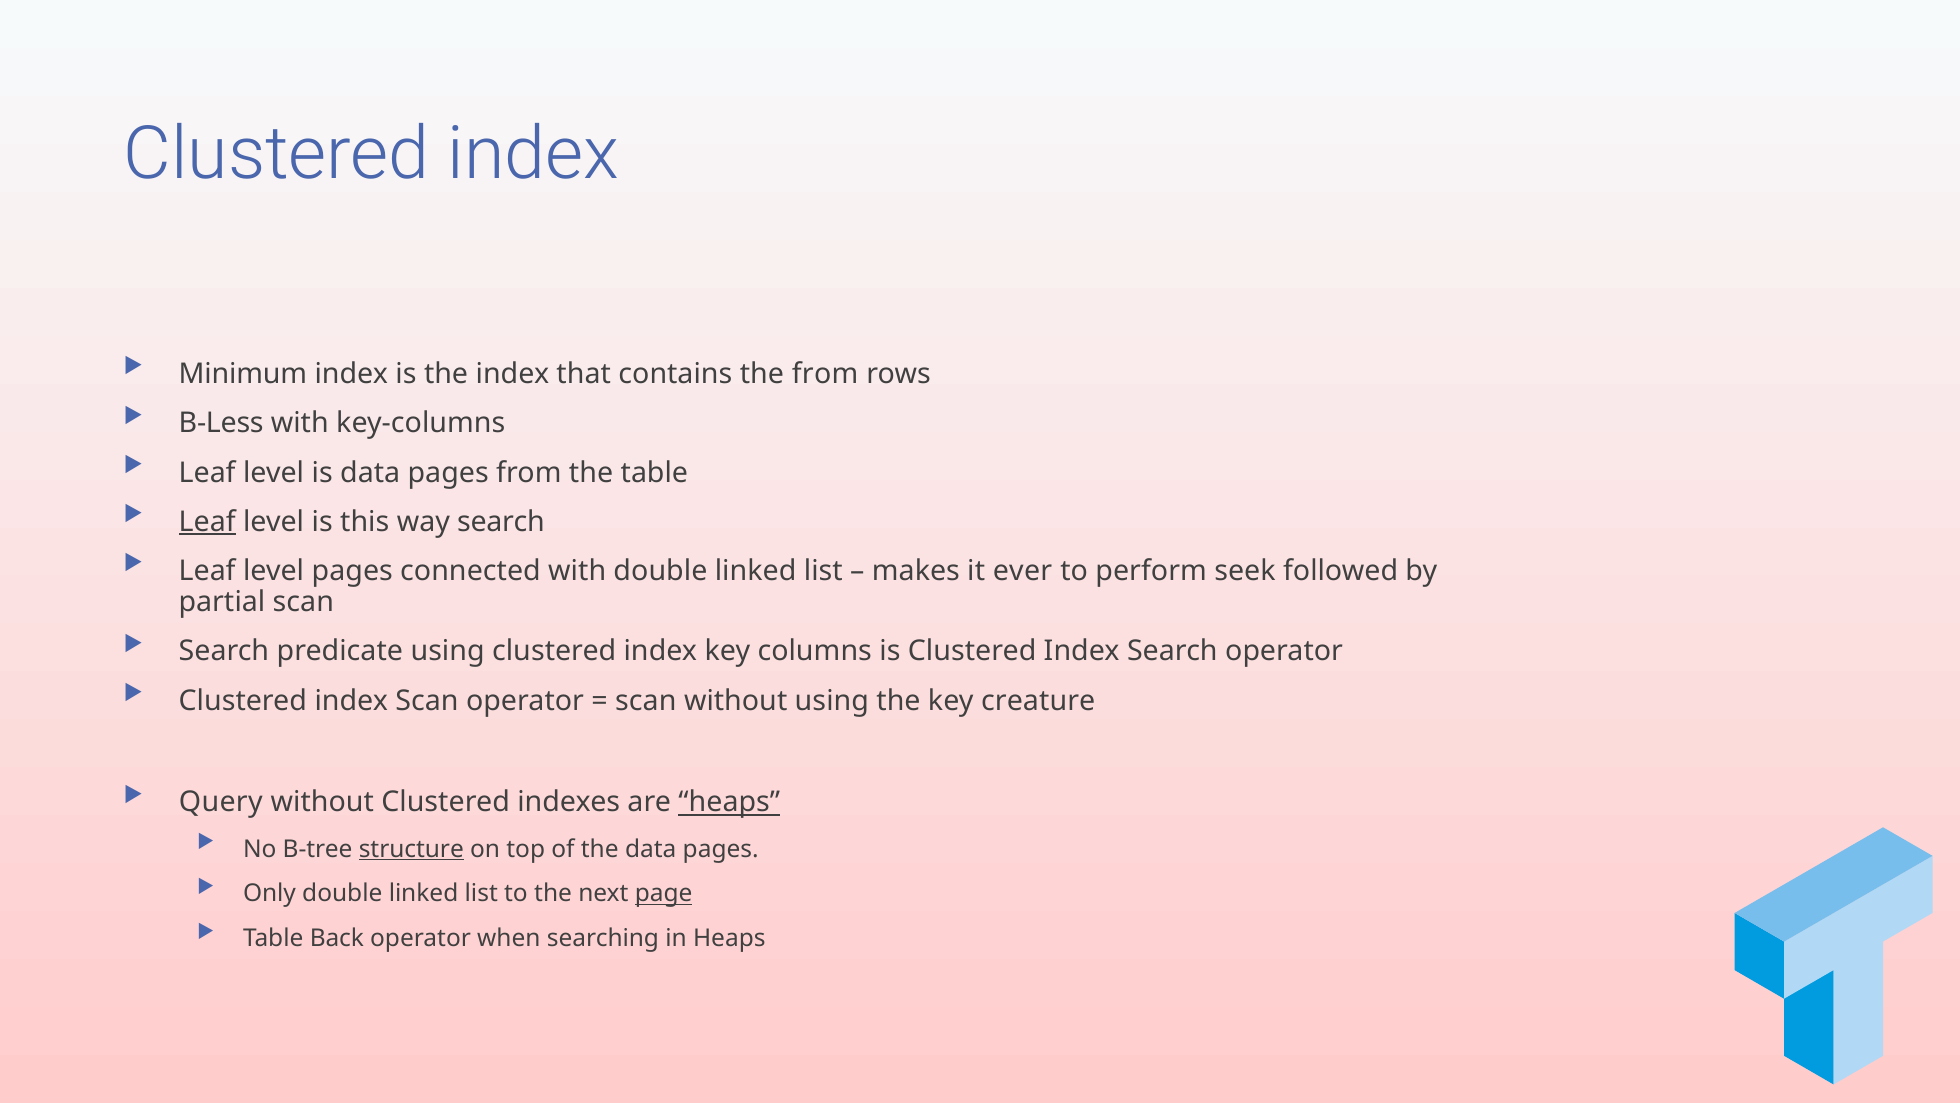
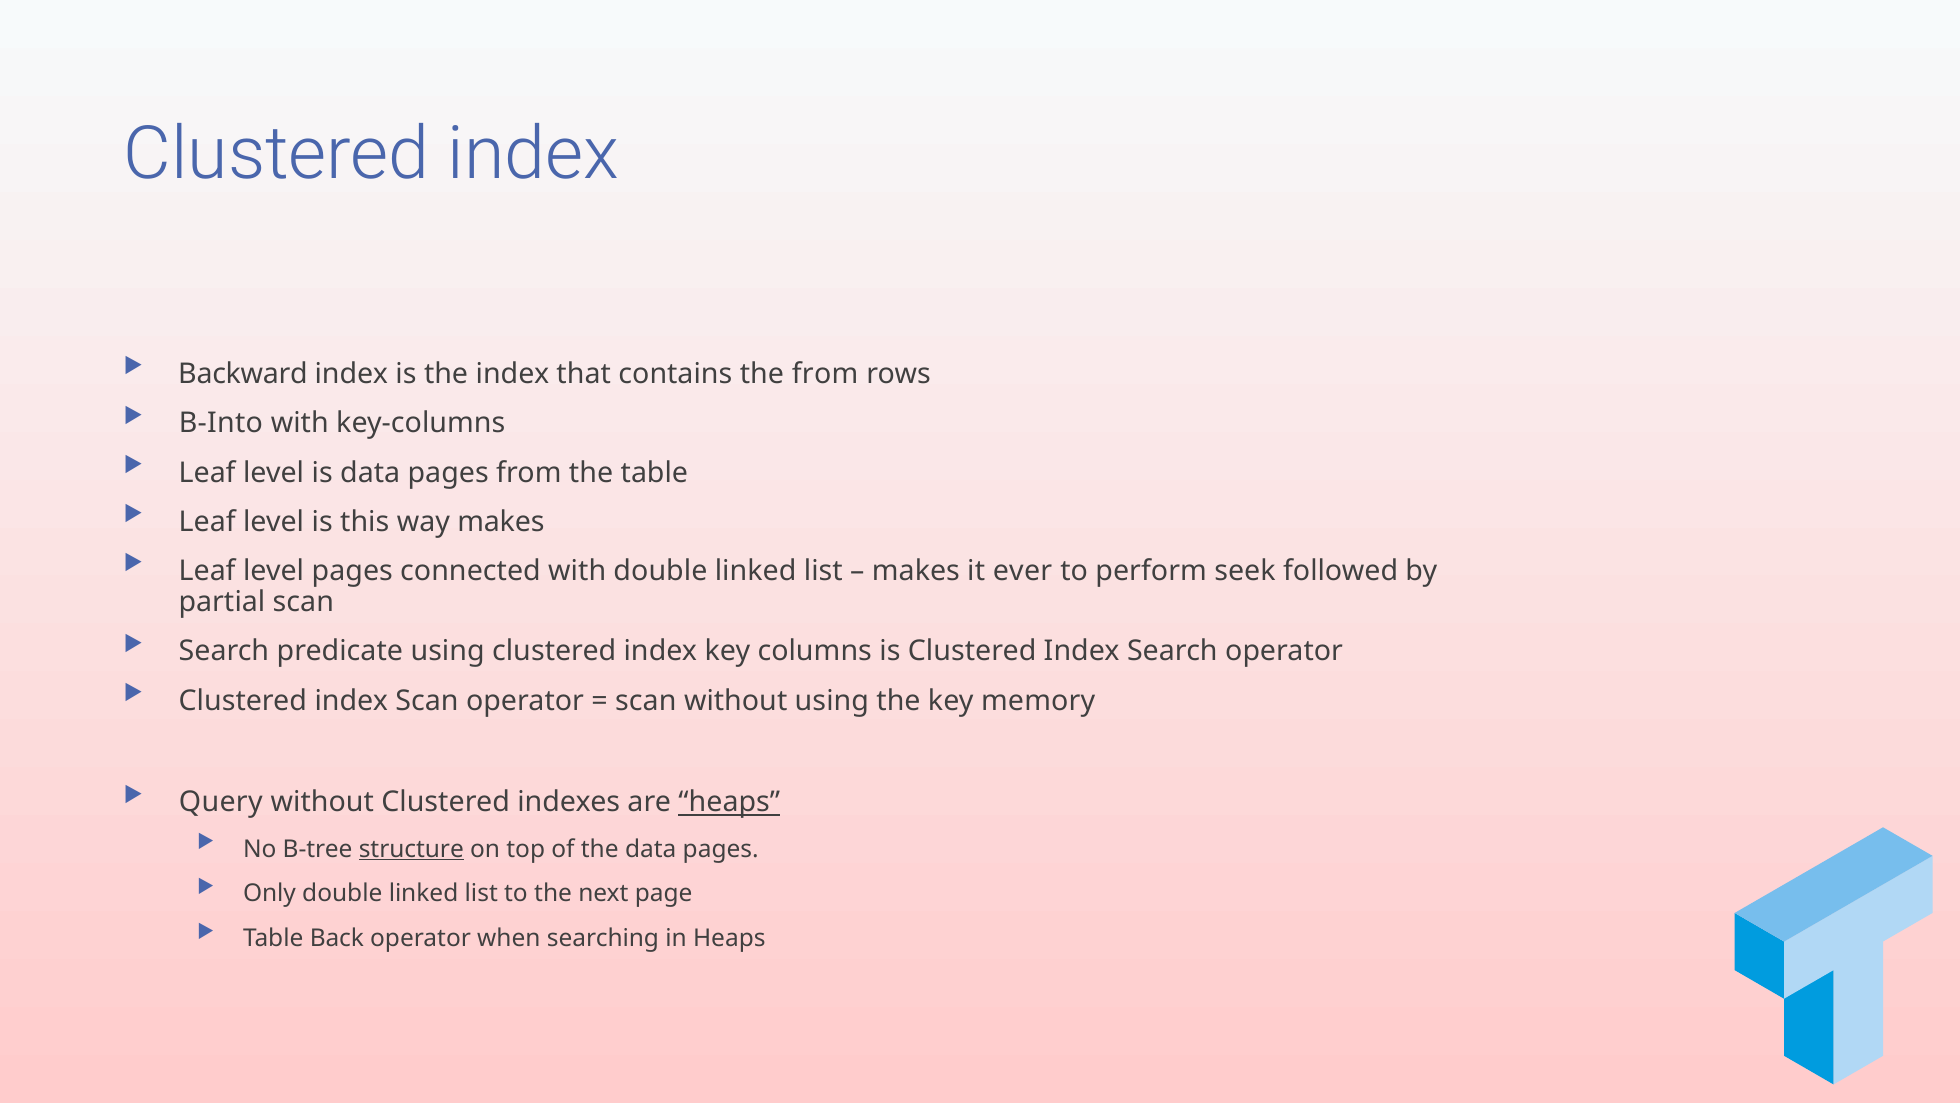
Minimum: Minimum -> Backward (243, 374)
B-Less: B-Less -> B-Into (221, 423)
Leaf underline: present -> none (207, 522)
way search: search -> makes (501, 522)
creature: creature -> memory (1038, 700)
page underline: present -> none (664, 893)
